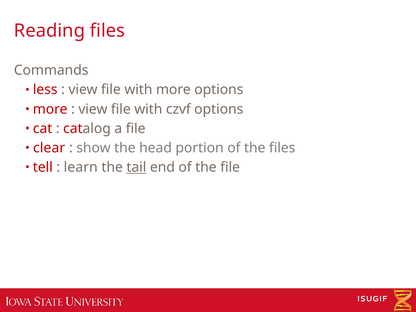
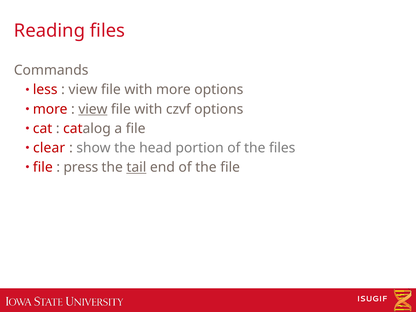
view underline: none -> present (93, 109)
tell: tell -> file (43, 167)
learn: learn -> press (81, 167)
